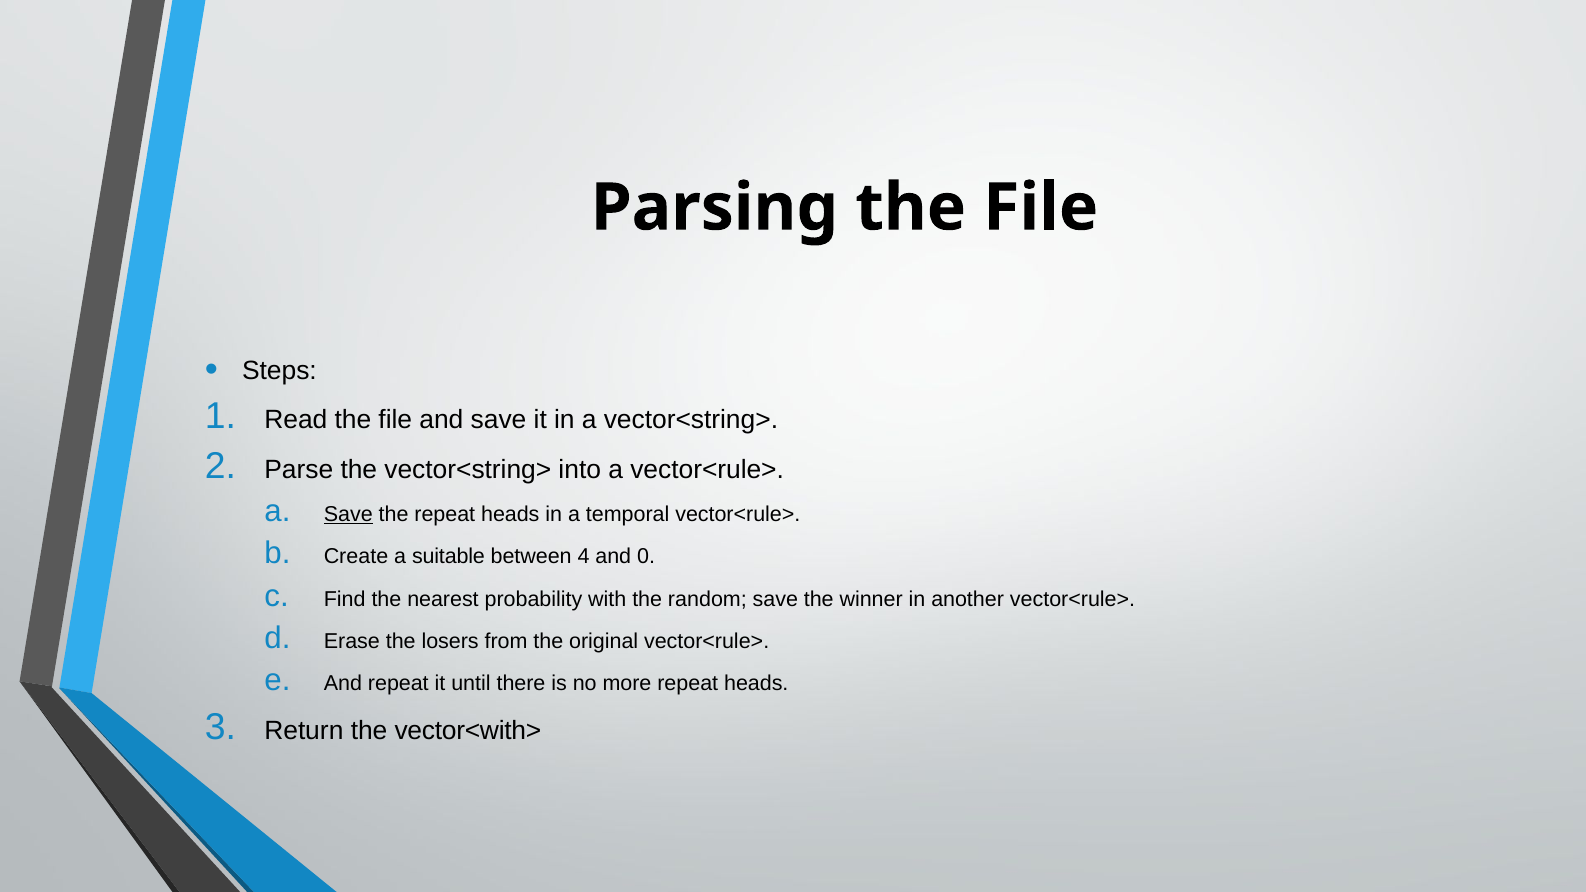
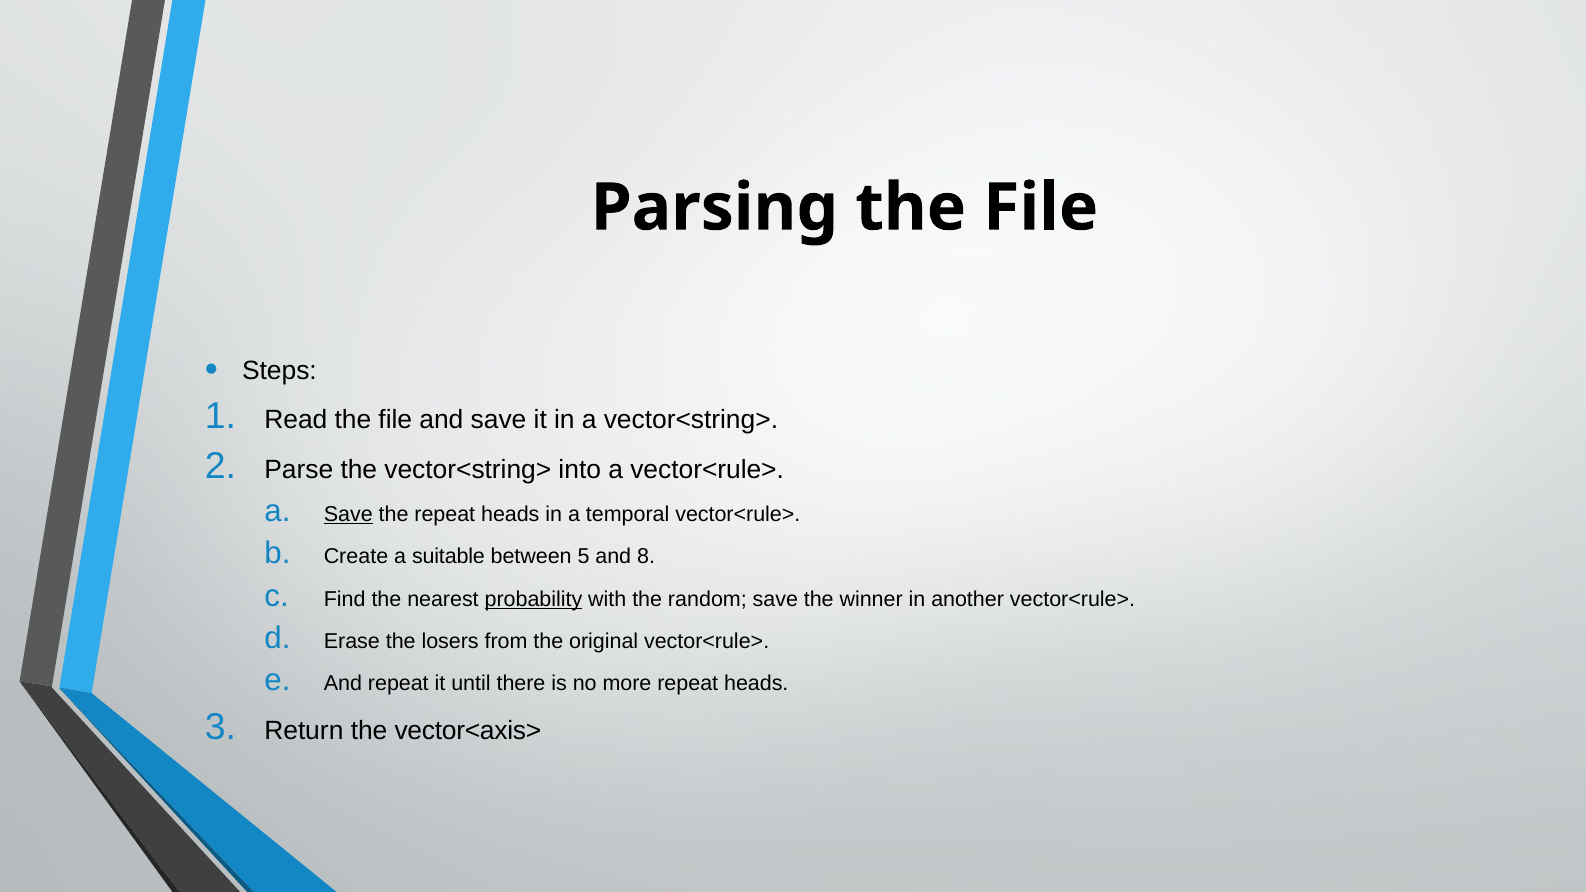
4: 4 -> 5 (583, 557)
0: 0 -> 8 (646, 557)
probability underline: none -> present (533, 599)
vector<with>: vector<with> -> vector<axis> (468, 731)
